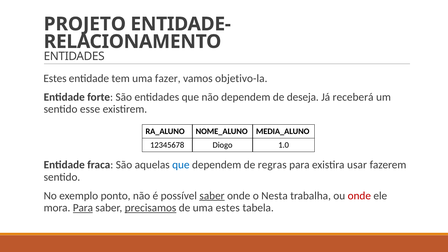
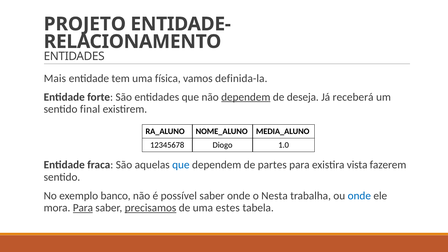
Estes: Estes -> Mais (55, 78)
fazer: fazer -> física (168, 78)
objetivo-la: objetivo-la -> definida-la (241, 78)
dependem underline: none -> present (246, 97)
esse: esse -> final (90, 109)
regras: regras -> partes (272, 165)
usar: usar -> vista (357, 165)
ponto: ponto -> banco (116, 196)
saber underline: present -> none (212, 196)
onde colour: red -> blue (359, 196)
